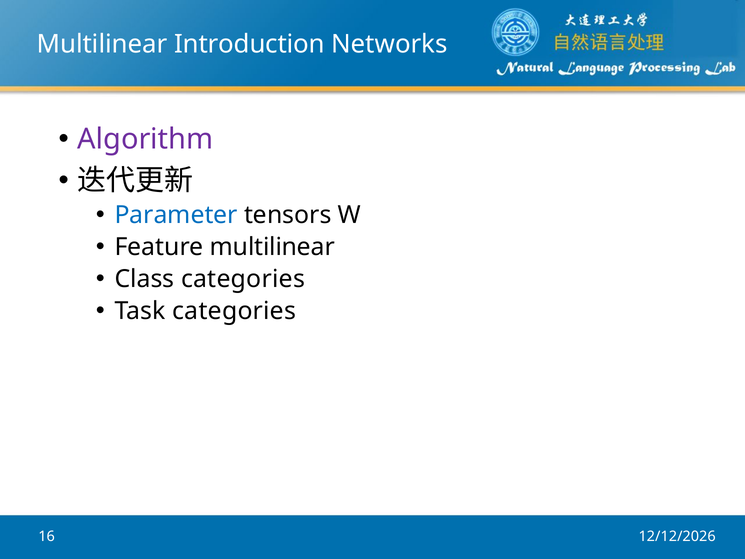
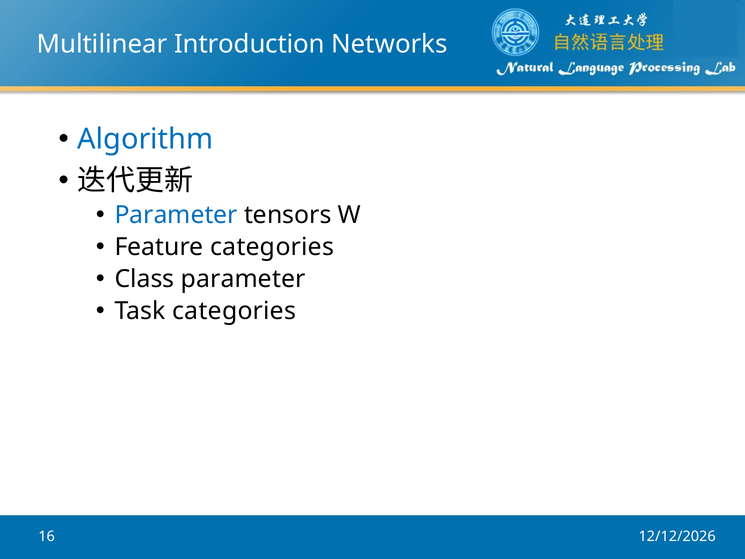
Algorithm colour: purple -> blue (145, 139)
Feature multilinear: multilinear -> categories (272, 247)
Class categories: categories -> parameter (243, 279)
